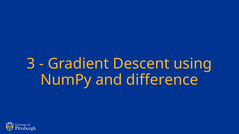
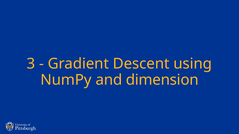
difference: difference -> dimension (162, 80)
